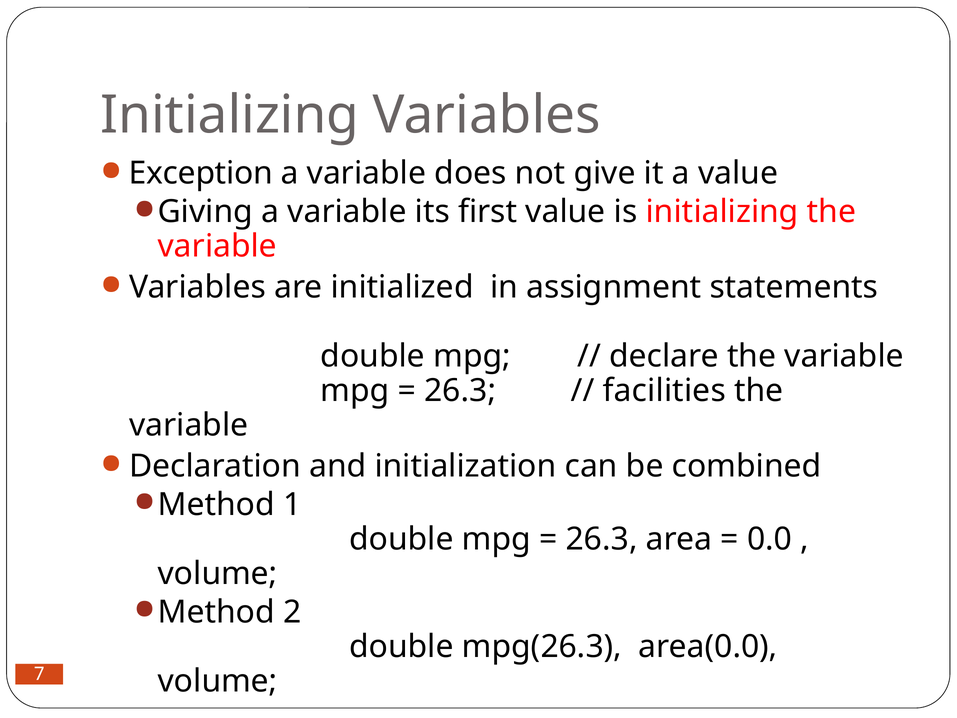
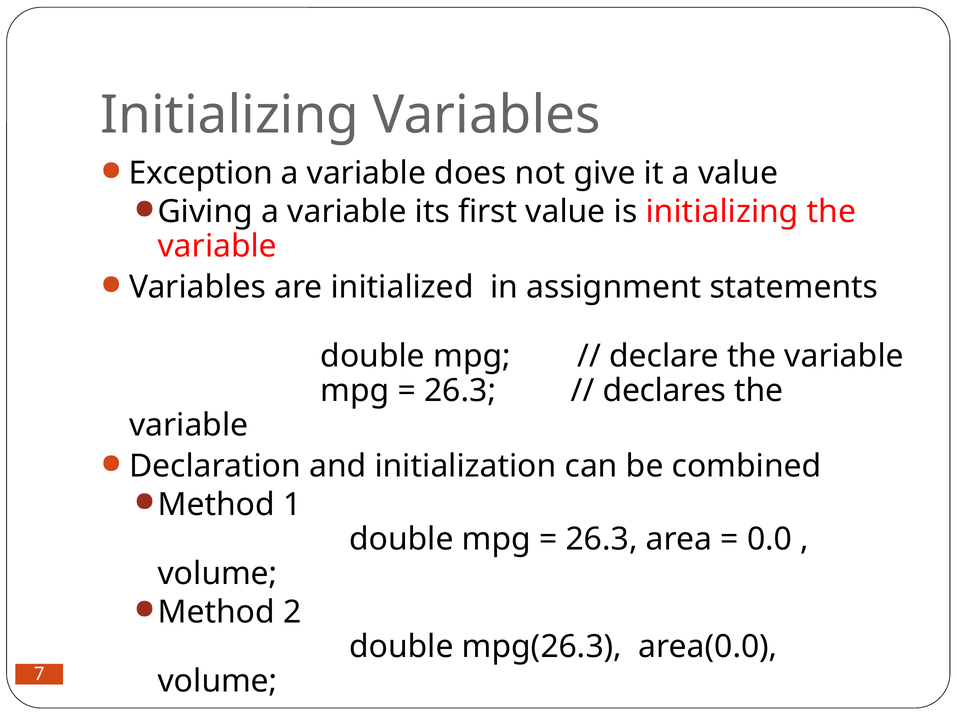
facilities: facilities -> declares (665, 391)
